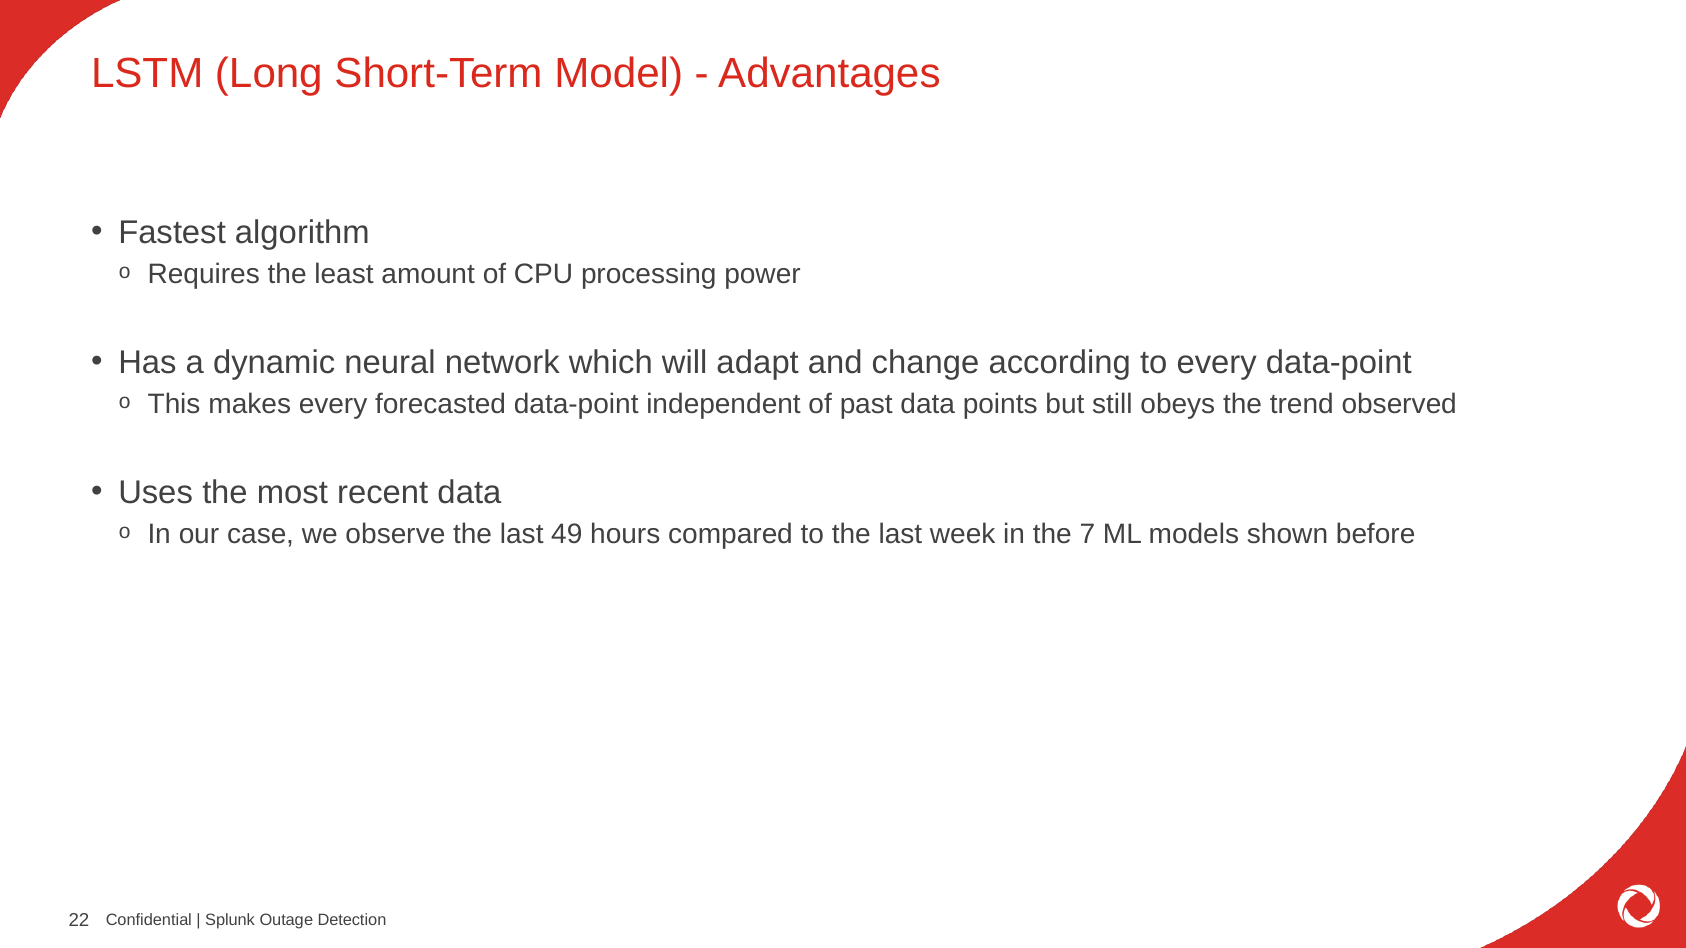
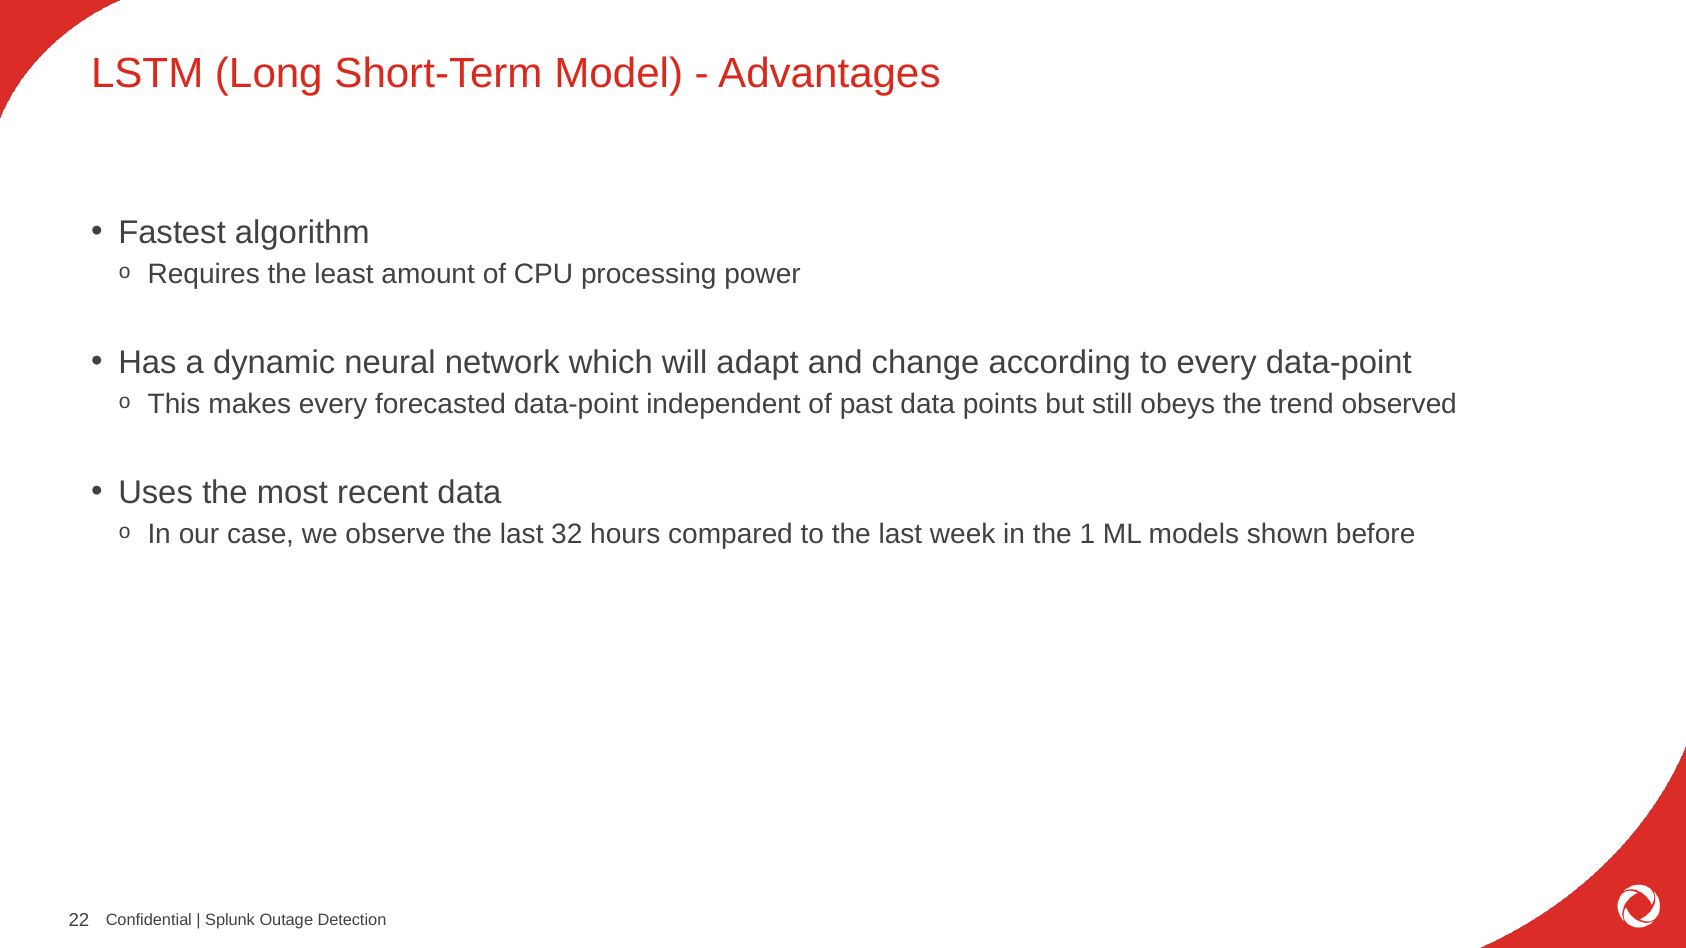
49: 49 -> 32 (567, 535)
7: 7 -> 1 (1088, 535)
